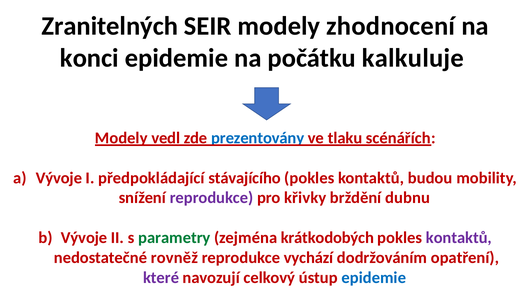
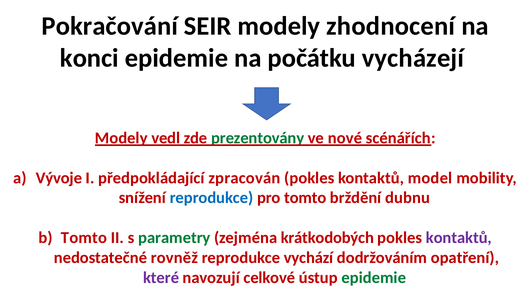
Zranitelných: Zranitelných -> Pokračování (110, 26)
kalkuluje: kalkuluje -> vycházejí (413, 58)
prezentovány colour: blue -> green (258, 138)
tlaku: tlaku -> nové (345, 138)
stávajícího: stávajícího -> zpracován (244, 178)
budou: budou -> model (430, 178)
reprodukce colour: purple -> blue (212, 198)
pro křivky: křivky -> tomto (305, 198)
Vývoje: Vývoje -> Tomto (84, 238)
celkový: celkový -> celkové (269, 278)
epidemie colour: blue -> green (374, 278)
